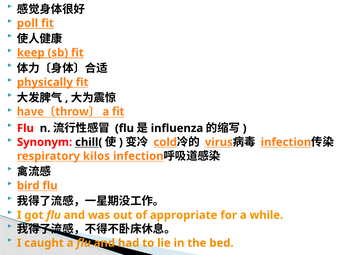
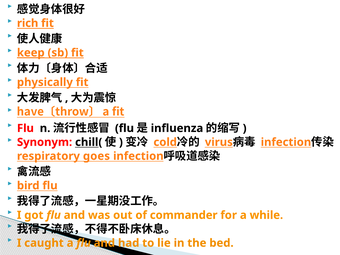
poll: poll -> rich (28, 23)
physically underline: present -> none (45, 82)
kilos: kilos -> goes (96, 156)
appropriate: appropriate -> commander (184, 215)
